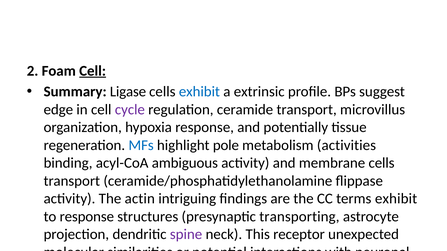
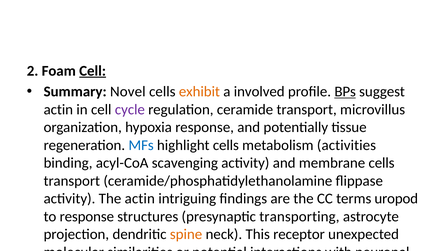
Summary Ligase: Ligase -> Novel (128, 92)
exhibit colour: blue -> orange (199, 92)
extrinsic: extrinsic -> involved (259, 92)
BPs underline: none -> present (345, 92)
edge: edge -> actin (58, 110)
highlight pole: pole -> cells (226, 145)
ambiguous: ambiguous -> scavenging (185, 163)
terms exhibit: exhibit -> uropod (396, 199)
spine colour: purple -> orange (186, 235)
